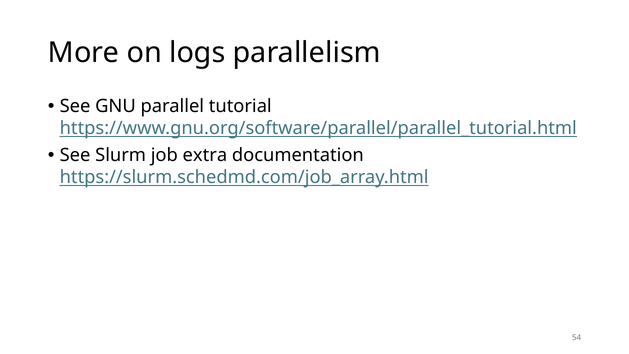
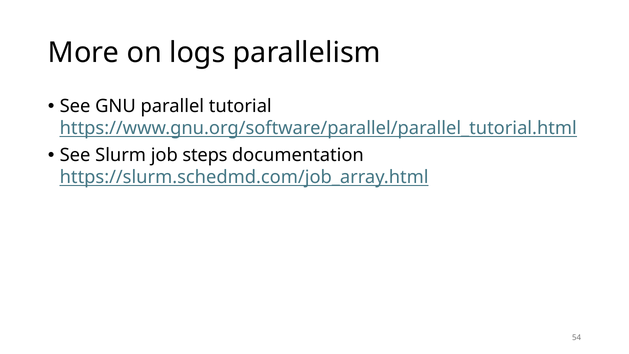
extra: extra -> steps (205, 155)
